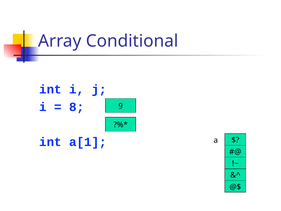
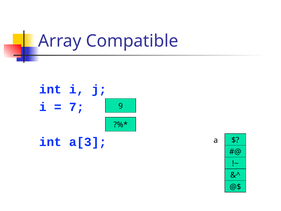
Conditional: Conditional -> Compatible (132, 41)
8: 8 -> 7 (77, 107)
a[1: a[1 -> a[3 (88, 142)
